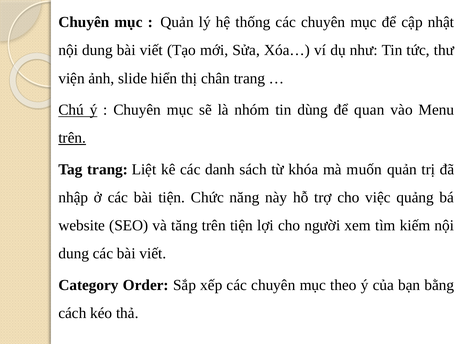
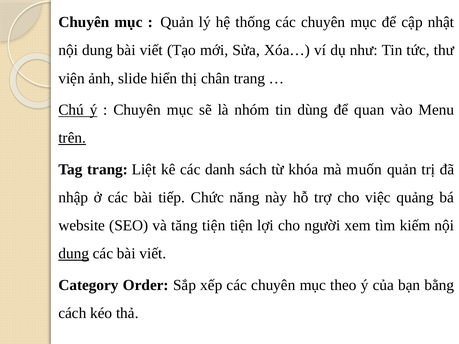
bài tiện: tiện -> tiếp (172, 198)
tăng trên: trên -> tiện (214, 226)
dung underline: none -> present (74, 254)
